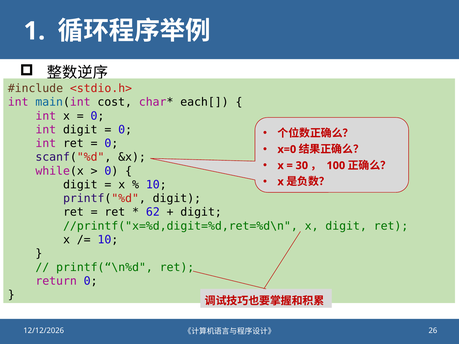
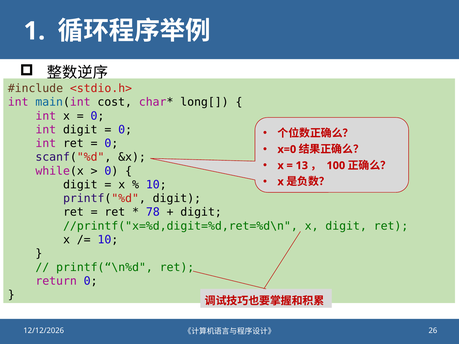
each[: each[ -> long[ (204, 102)
30: 30 -> 13 (302, 166)
62: 62 -> 78 (153, 212)
